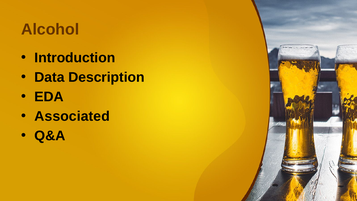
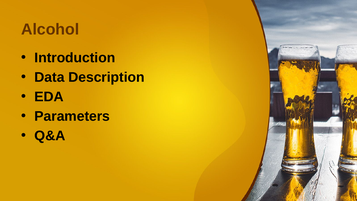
Associated: Associated -> Parameters (72, 116)
